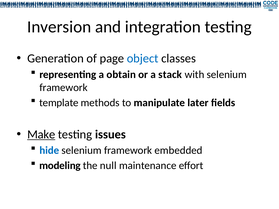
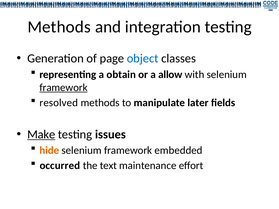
Inversion: Inversion -> Methods (59, 27)
stack: stack -> allow (170, 75)
framework underline: none -> present (63, 88)
template: template -> resolved (59, 103)
hide colour: blue -> orange (49, 151)
modeling: modeling -> occurred (60, 166)
null: null -> text (108, 166)
